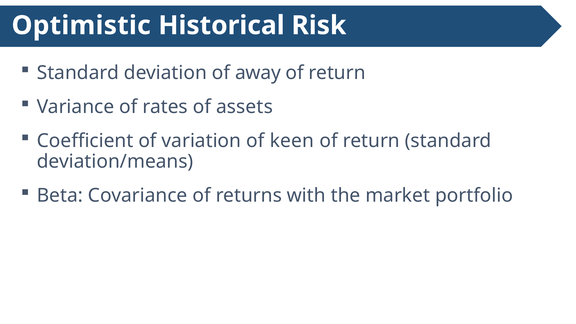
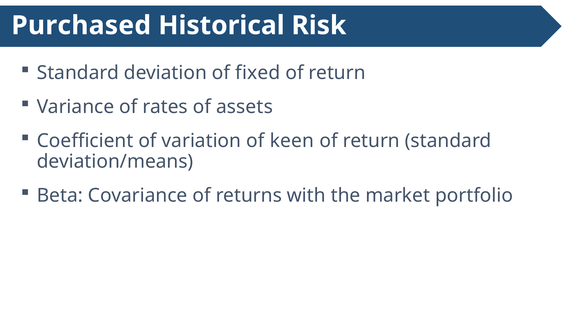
Optimistic: Optimistic -> Purchased (81, 25)
away: away -> fixed (258, 73)
